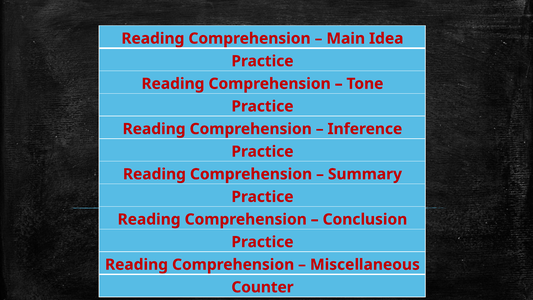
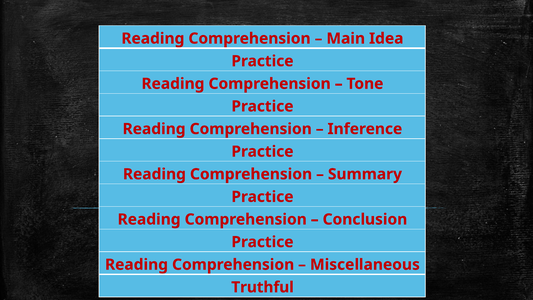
Counter: Counter -> Truthful (263, 287)
